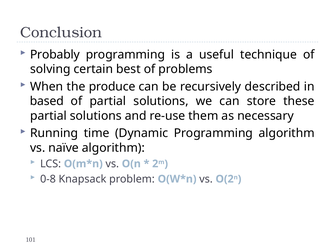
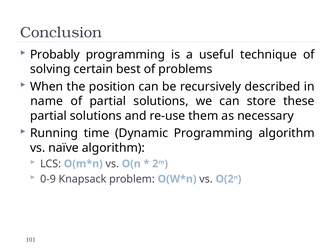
produce: produce -> position (112, 86)
based: based -> name (47, 101)
0-8: 0-8 -> 0-9 (48, 178)
